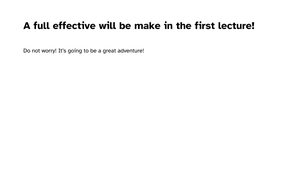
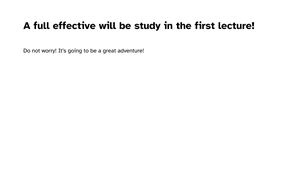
make: make -> study (147, 26)
